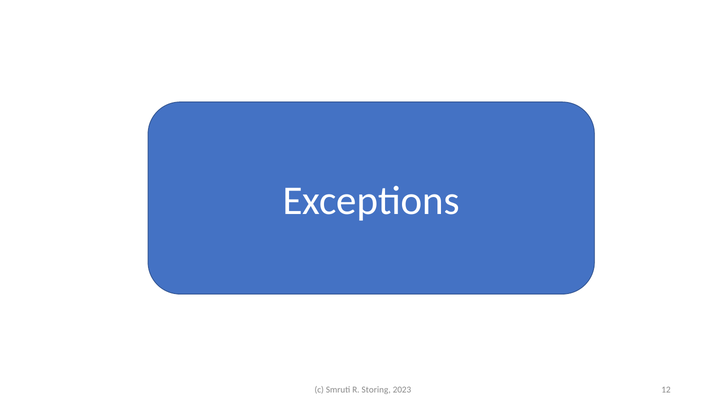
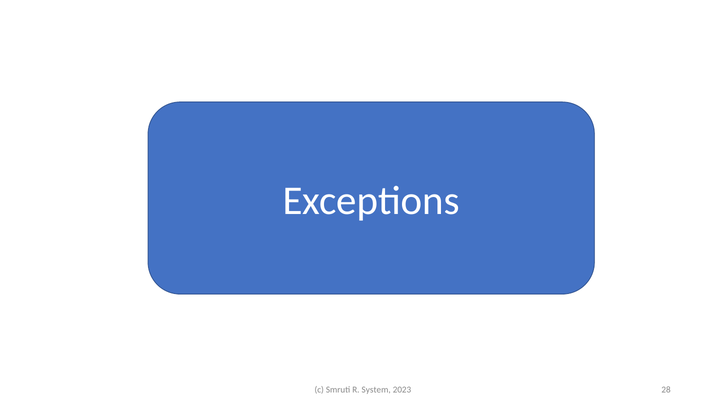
Storing: Storing -> System (376, 390)
12: 12 -> 28 (666, 390)
